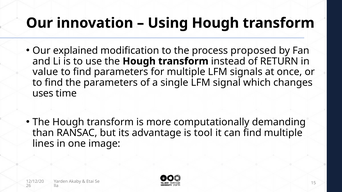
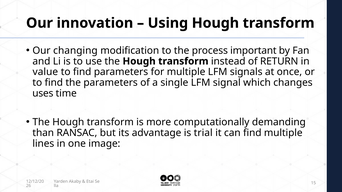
explained: explained -> changing (75, 51)
proposed: proposed -> important (253, 51)
tool: tool -> trial (203, 133)
